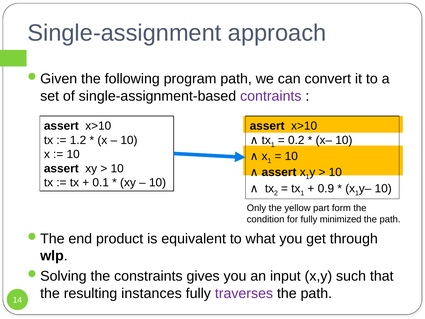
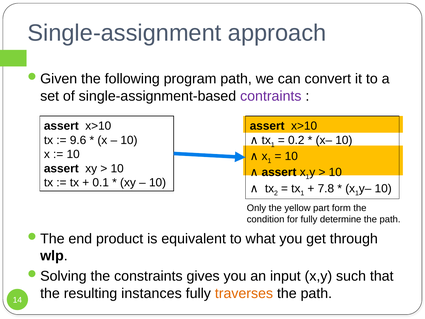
1.2: 1.2 -> 9.6 (78, 140)
0.9: 0.9 -> 7.8 (326, 188)
minimized: minimized -> determine (341, 219)
traverses colour: purple -> orange (244, 293)
